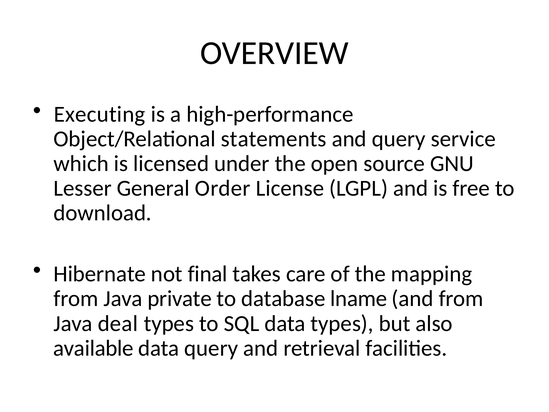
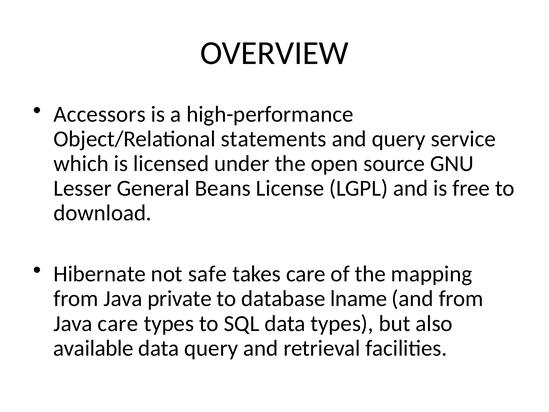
Executing: Executing -> Accessors (100, 114)
Order: Order -> Beans (223, 188)
final: final -> safe (207, 274)
Java deal: deal -> care (118, 323)
